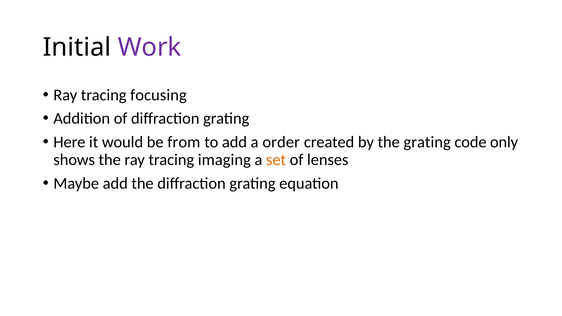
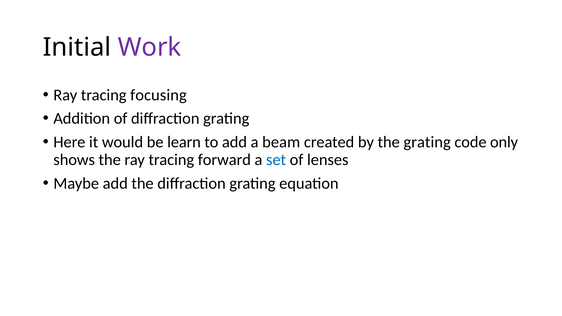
from: from -> learn (184, 142)
order: order -> beam (281, 142)
imaging: imaging -> forward (224, 160)
set colour: orange -> blue (276, 160)
